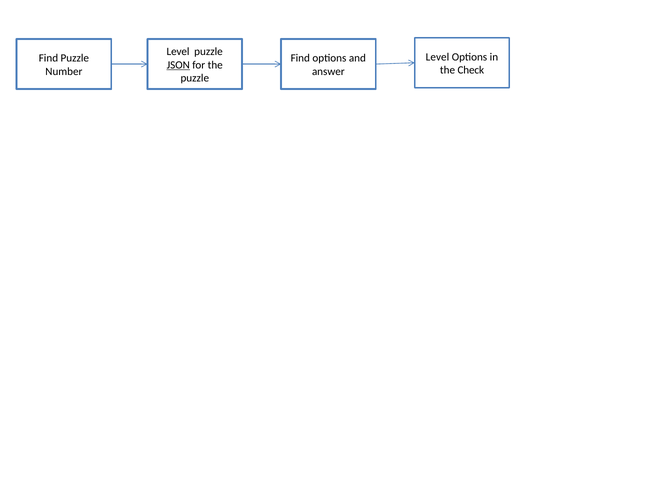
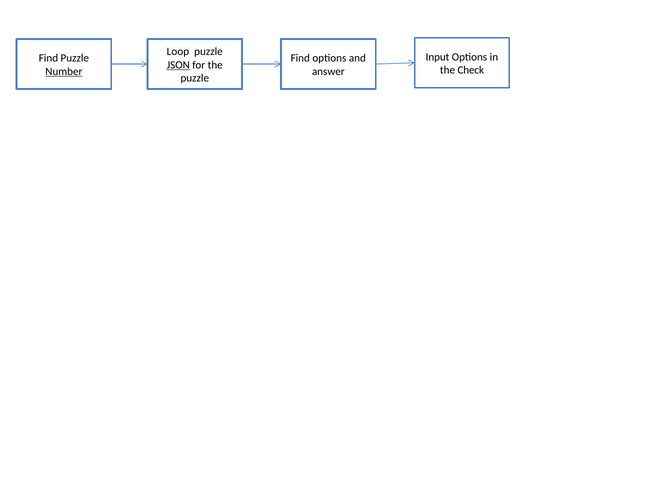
Level: Level -> Loop (178, 51)
Level: Level -> Input (438, 57)
Number underline: none -> present (64, 72)
